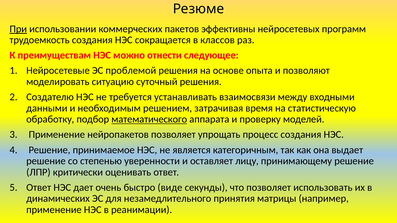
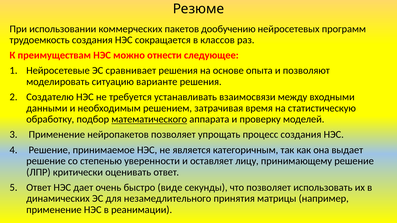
При underline: present -> none (18, 29)
эффективны: эффективны -> дообучению (228, 29)
проблемой: проблемой -> сравнивает (131, 71)
суточный: суточный -> варианте (157, 82)
